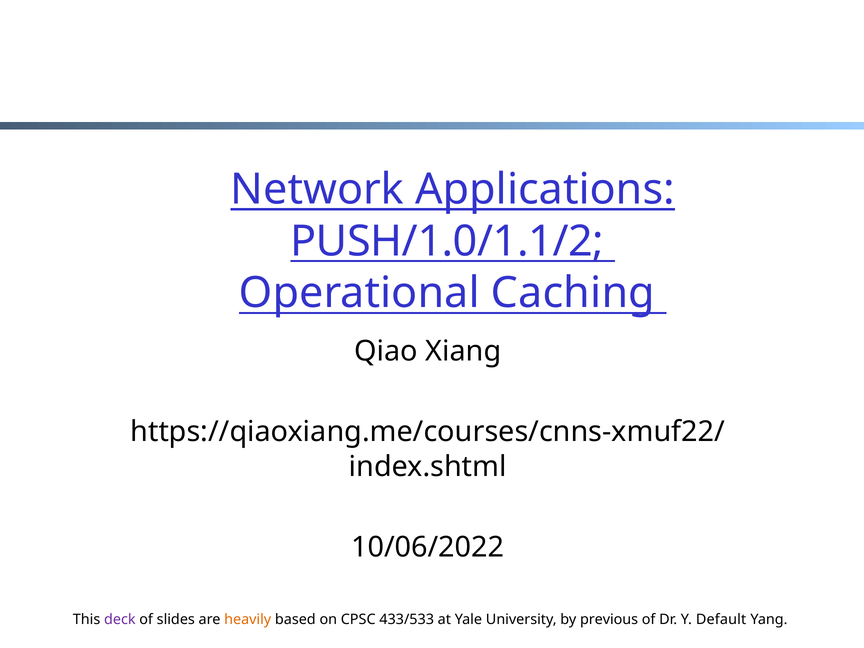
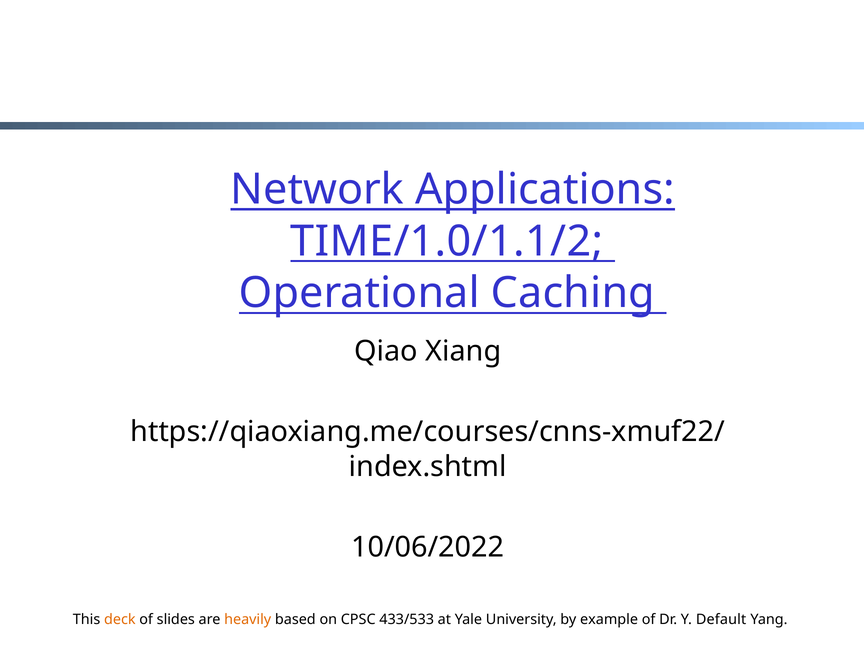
PUSH/1.0/1.1/2: PUSH/1.0/1.1/2 -> TIME/1.0/1.1/2 (447, 241)
deck colour: purple -> orange (120, 619)
previous: previous -> example (609, 619)
